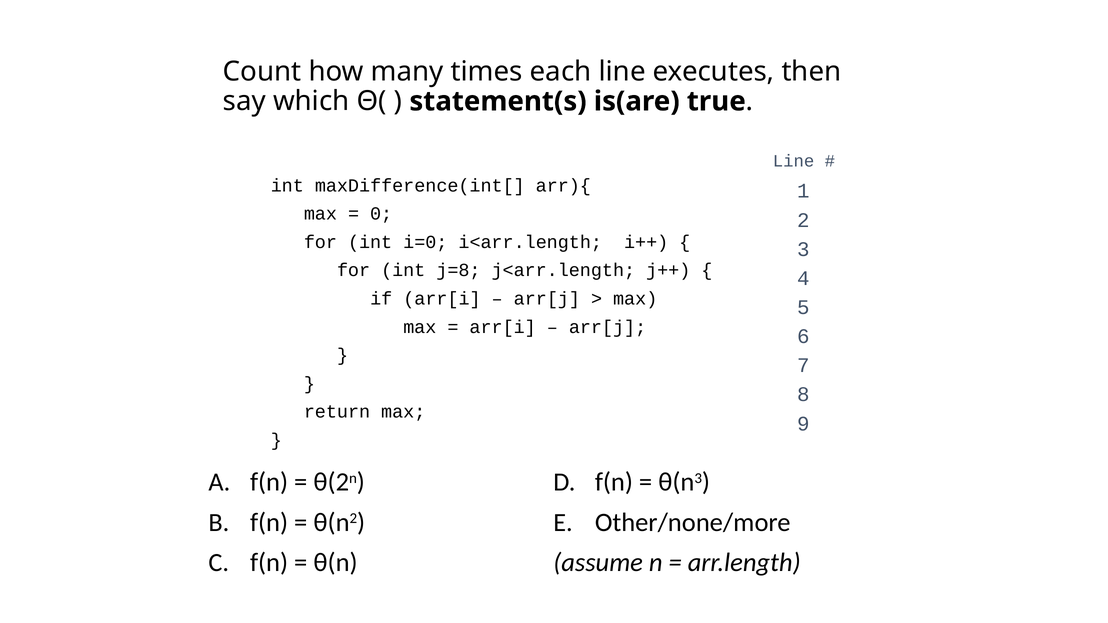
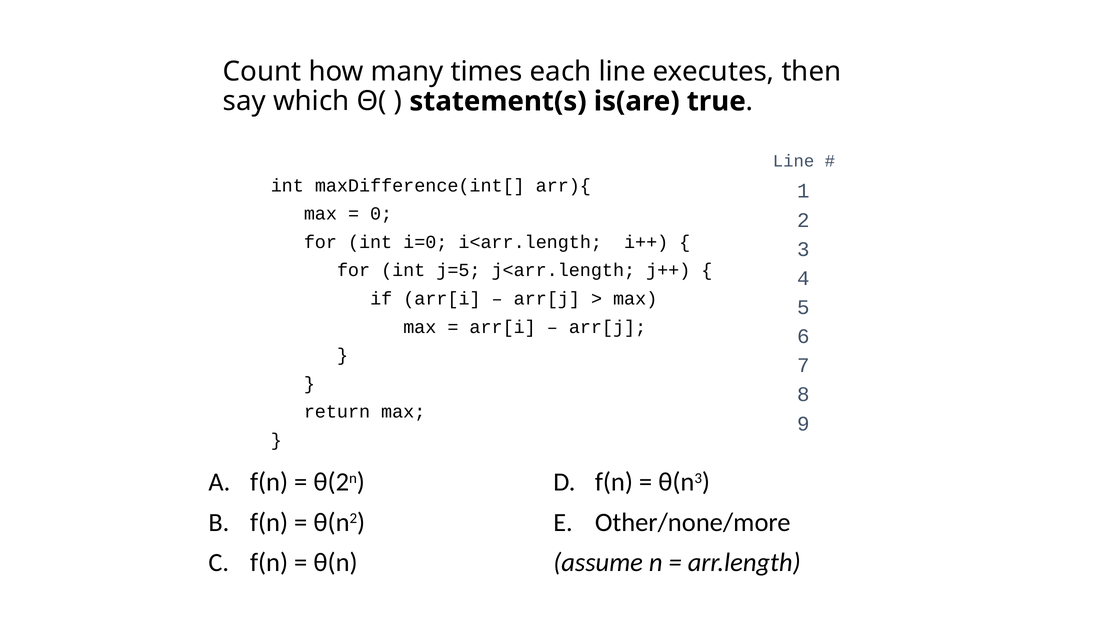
j=8: j=8 -> j=5 (458, 270)
